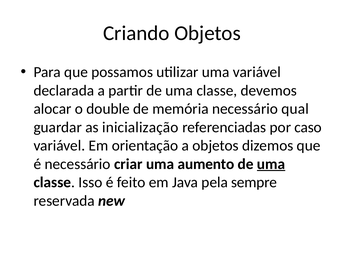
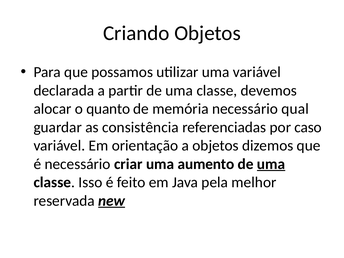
double: double -> quanto (108, 109)
inicialização: inicialização -> consistência (140, 127)
sempre: sempre -> melhor (254, 182)
new underline: none -> present (112, 201)
